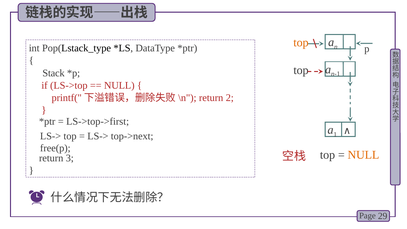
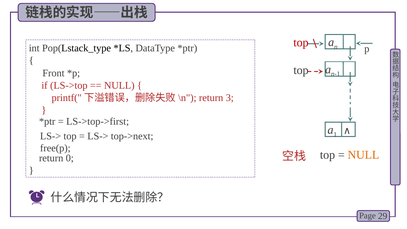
top colour: orange -> red (301, 42)
Stack: Stack -> Front (53, 73)
2: 2 -> 3 (230, 98)
3: 3 -> 0 (70, 158)
